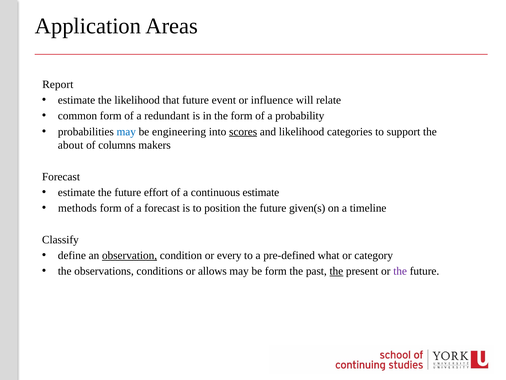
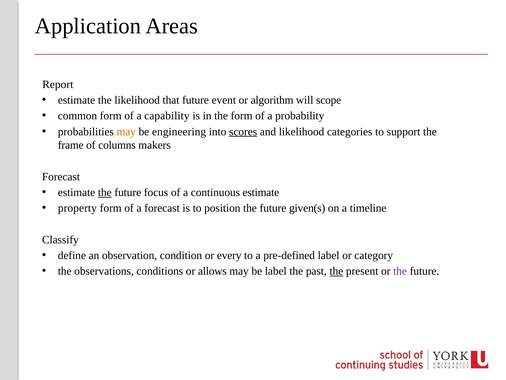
influence: influence -> algorithm (272, 100)
relate: relate -> scope (329, 100)
redundant: redundant -> capability (167, 116)
may colour: blue -> orange (126, 131)
about: about -> frame (71, 145)
the underline: none -> present (105, 192)
effort: effort -> focus (156, 192)
methods: methods -> property (77, 208)
observation underline: present -> none (130, 255)
pre-defined what: what -> label (329, 255)
be form: form -> label (276, 271)
